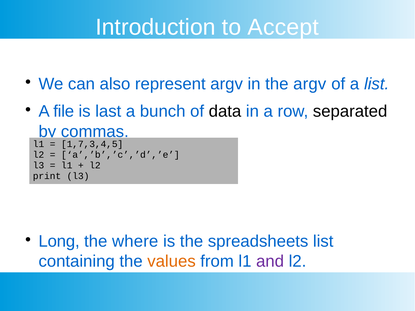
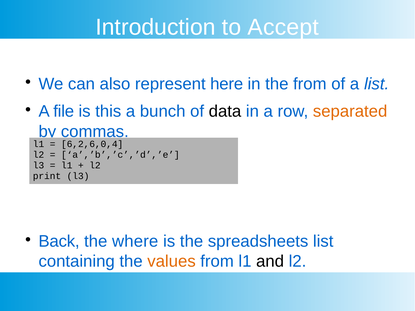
represent argv: argv -> here (227, 84)
the argv: argv -> from (310, 84)
last: last -> this (108, 112)
separated colour: black -> orange (350, 112)
1,7,3,4,5: 1,7,3,4,5 -> 6,2,6,0,4 (92, 144)
Long: Long -> Back (59, 242)
and colour: purple -> black (270, 262)
